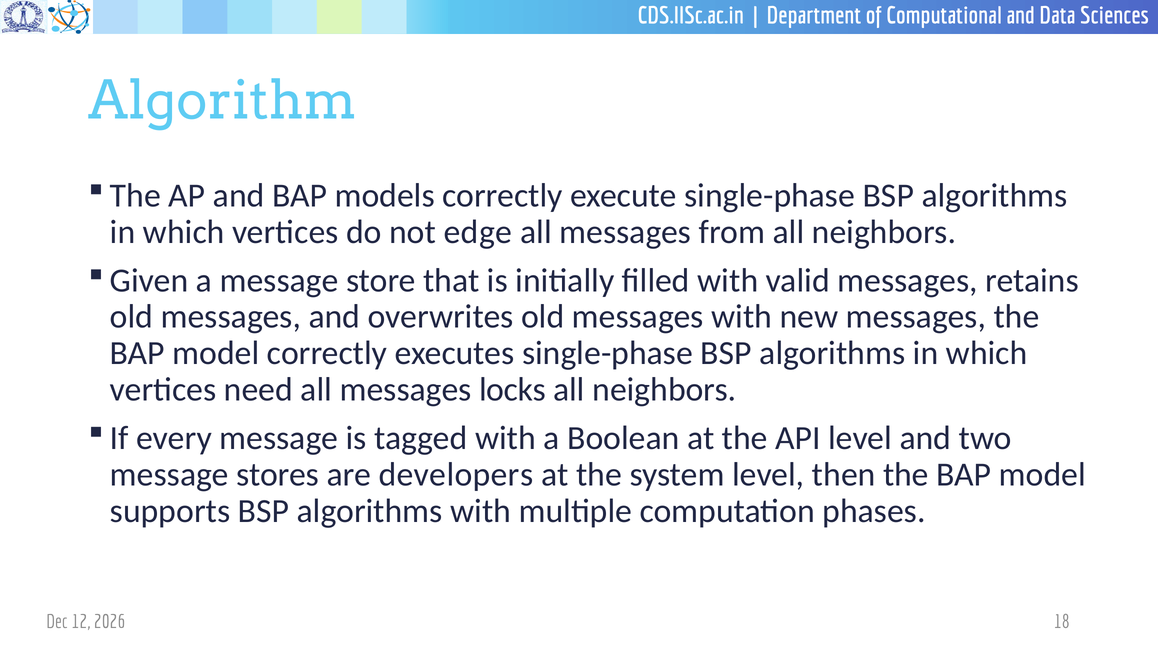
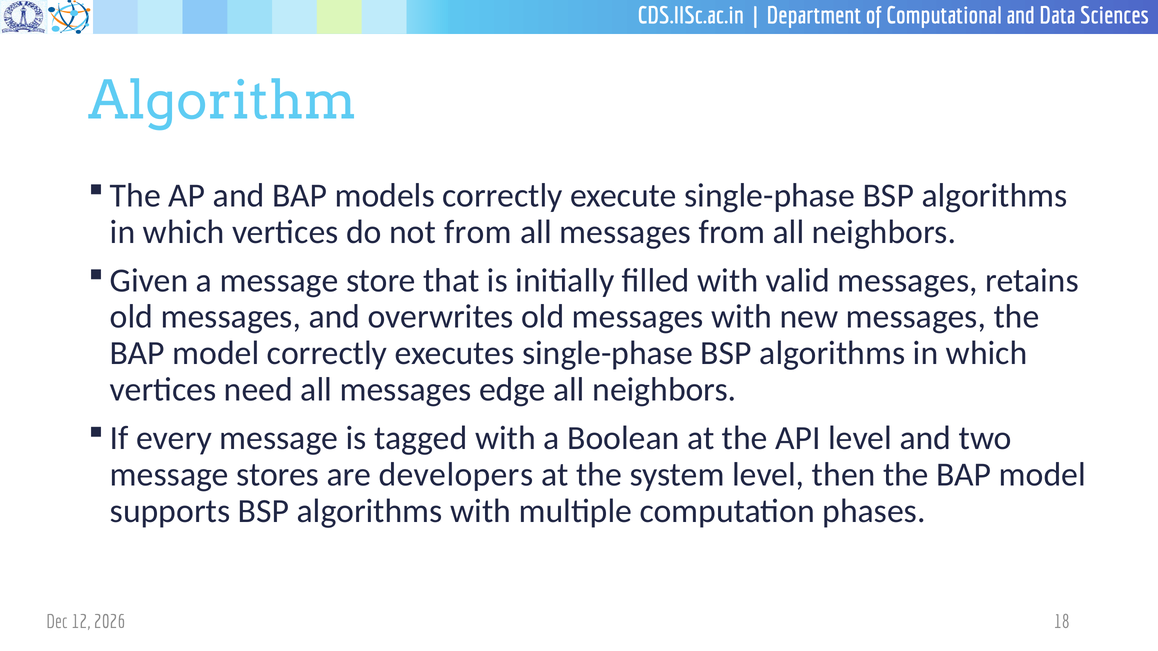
not edge: edge -> from (478, 232)
locks: locks -> edge (512, 390)
